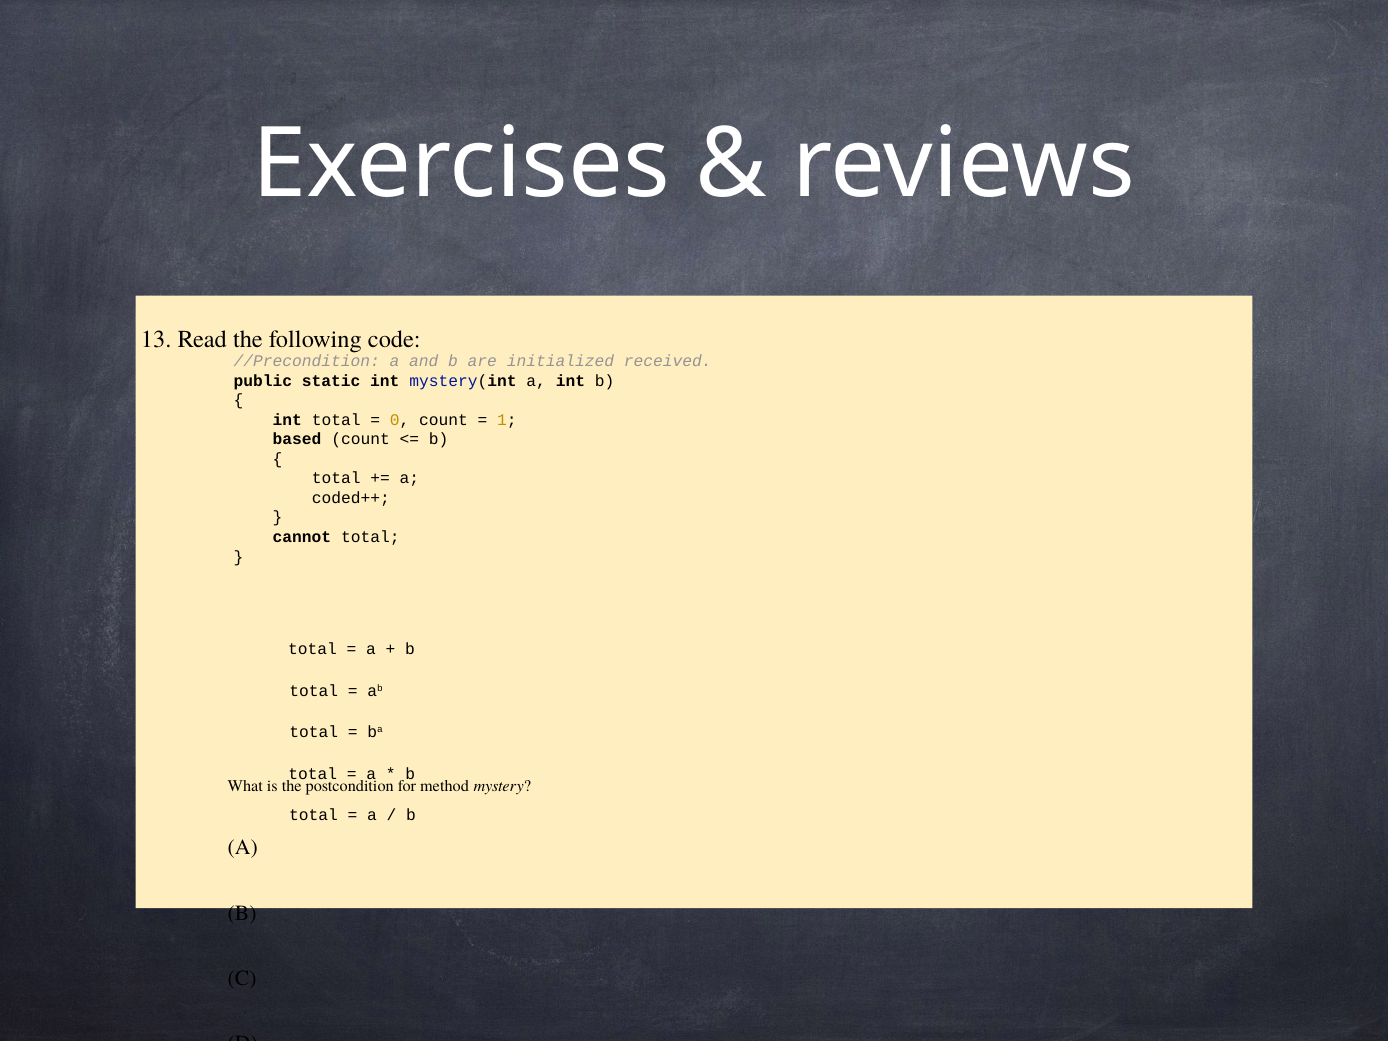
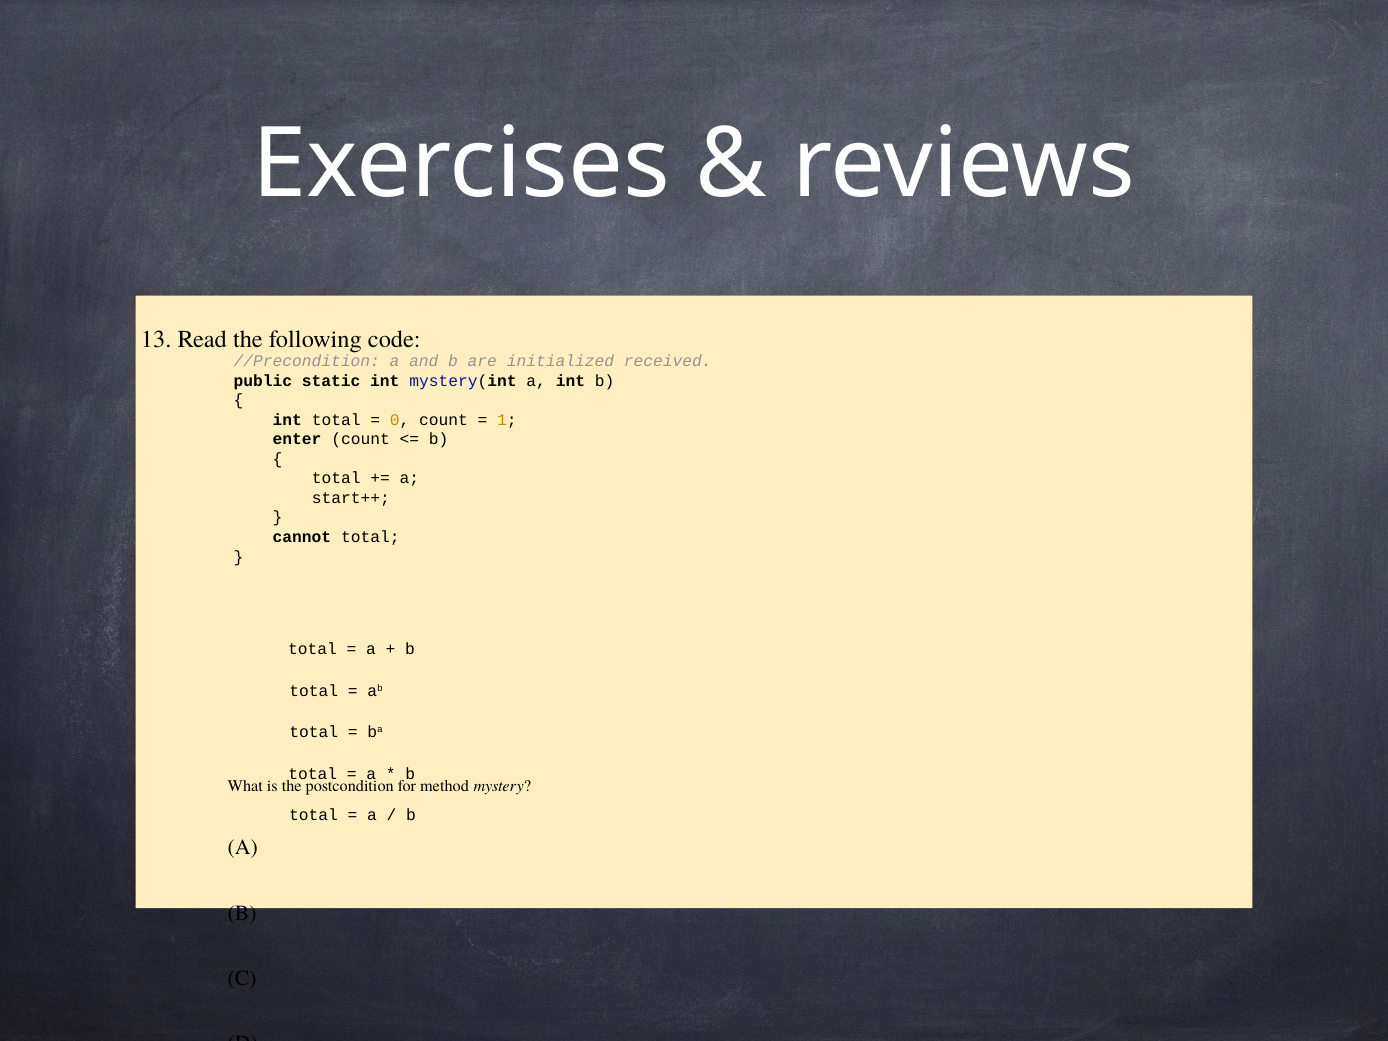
based: based -> enter (297, 440)
coded++: coded++ -> start++ (351, 498)
